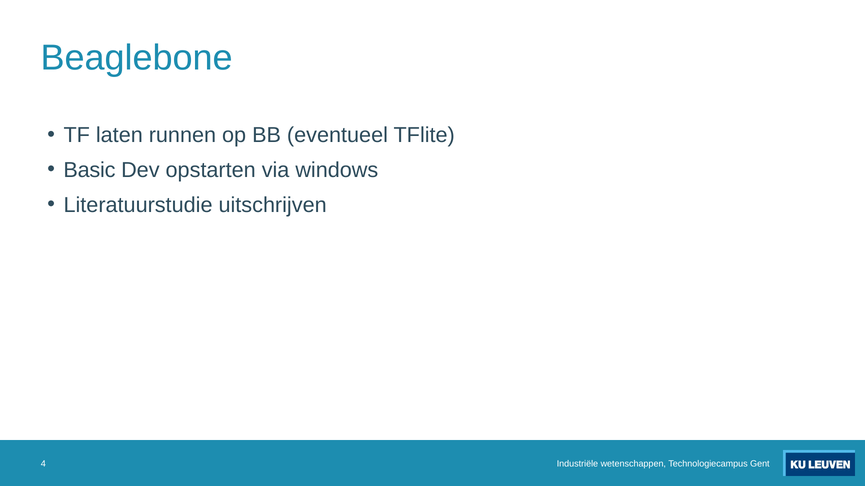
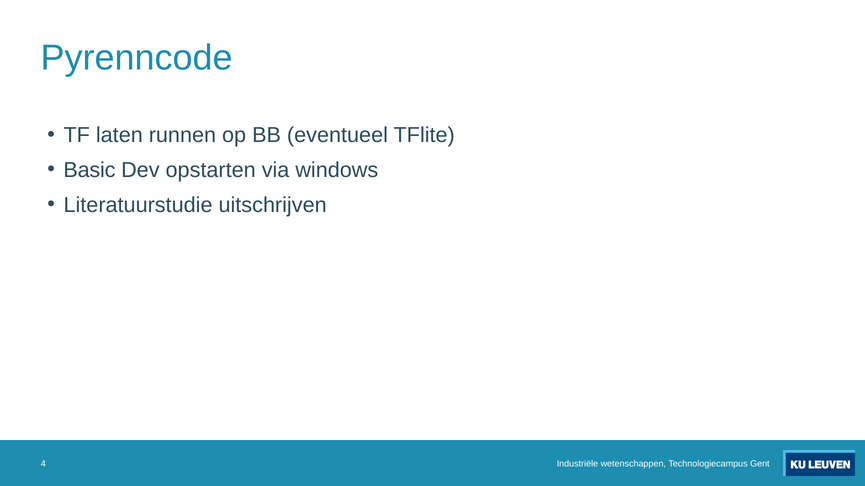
Beaglebone: Beaglebone -> Pyrenncode (137, 58)
